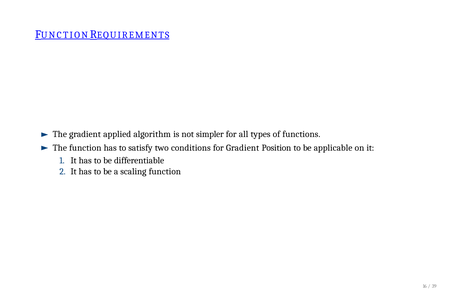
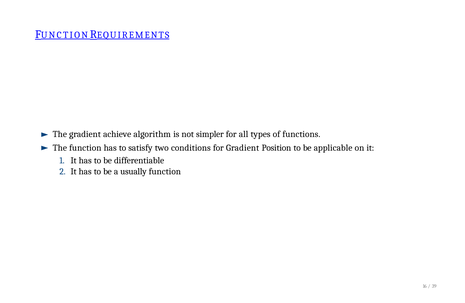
applied: applied -> achieve (117, 134)
scaling: scaling -> usually (133, 171)
